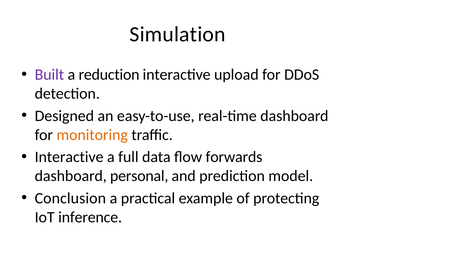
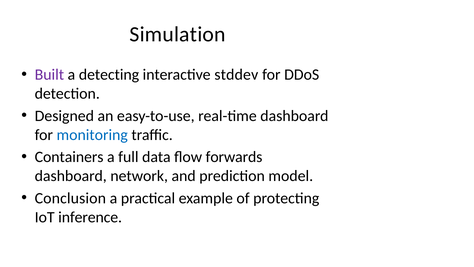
reduction: reduction -> detecting (109, 75)
upload: upload -> stddev (236, 75)
monitoring colour: orange -> blue (92, 135)
Interactive: Interactive -> Containers (69, 157)
personal: personal -> network (139, 176)
